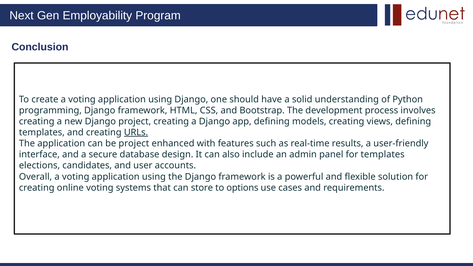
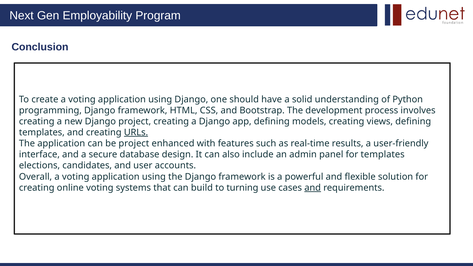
store: store -> build (202, 188)
options: options -> turning (242, 188)
and underline: none -> present (313, 188)
